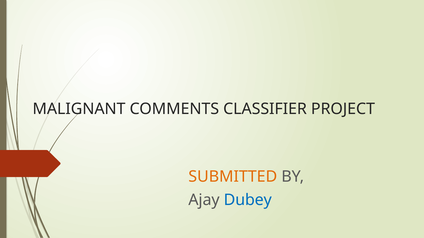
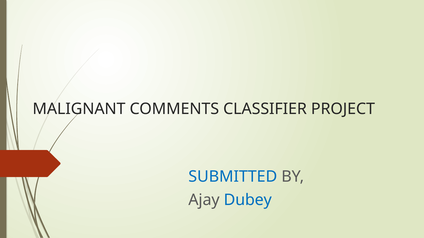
SUBMITTED colour: orange -> blue (233, 177)
